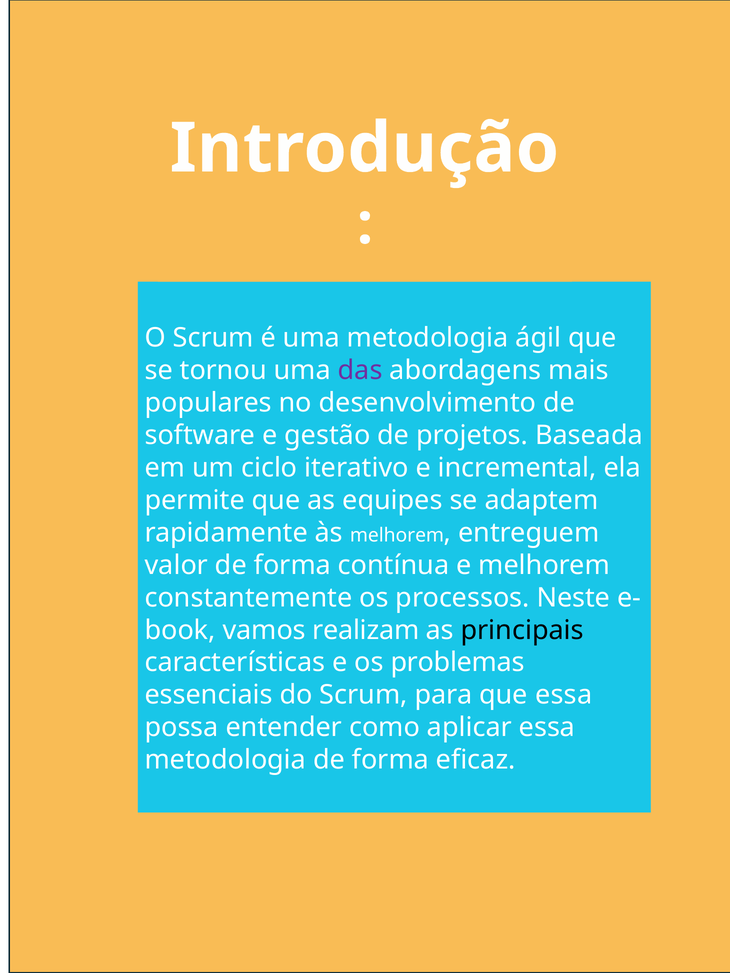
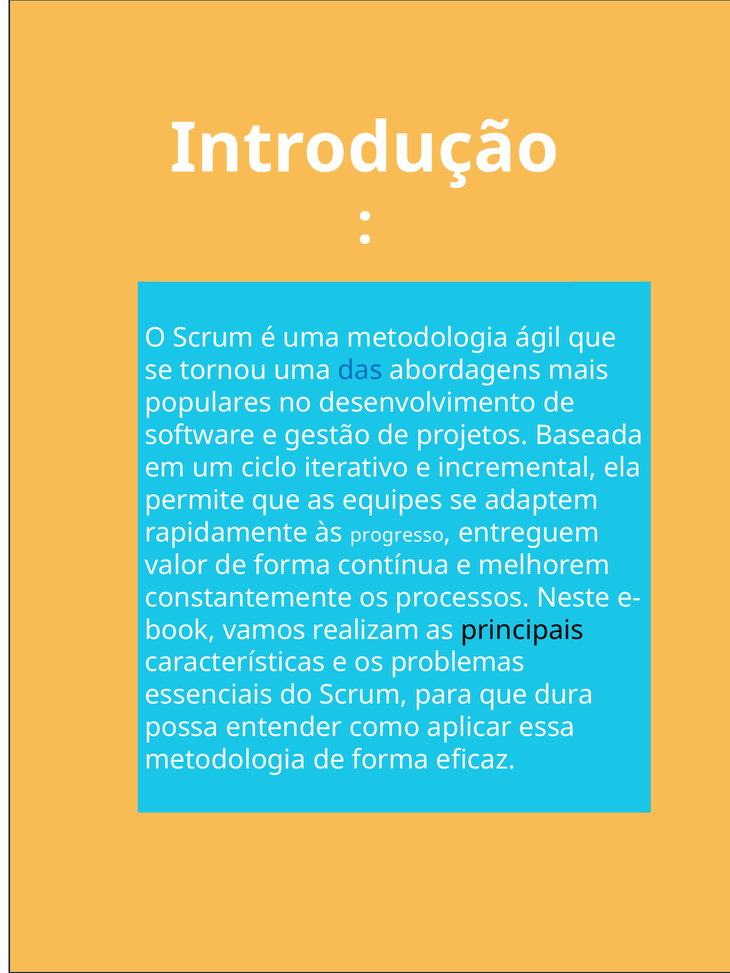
das colour: purple -> blue (360, 371)
às melhorem: melhorem -> progresso (397, 535)
que essa: essa -> dura (564, 695)
